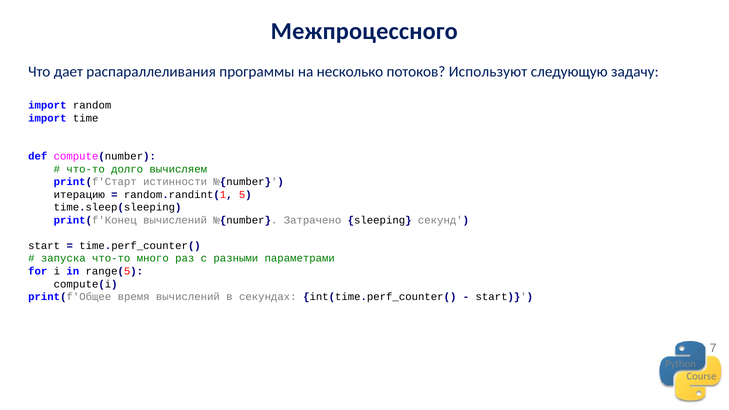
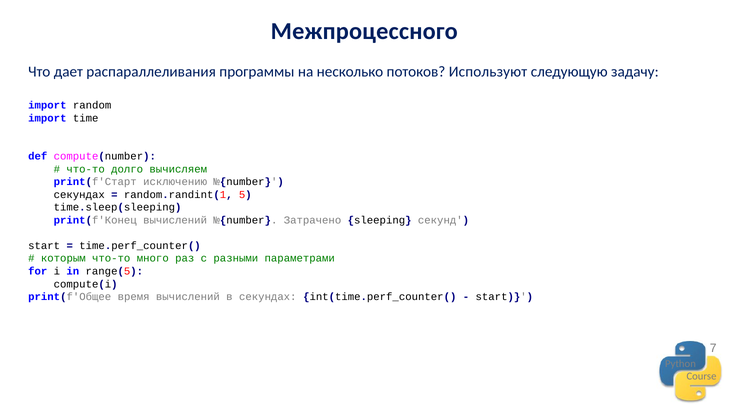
истинности: истинности -> исключению (175, 182)
итерацию: итерацию -> секундах (79, 195)
запуска: запуска -> которым (63, 259)
